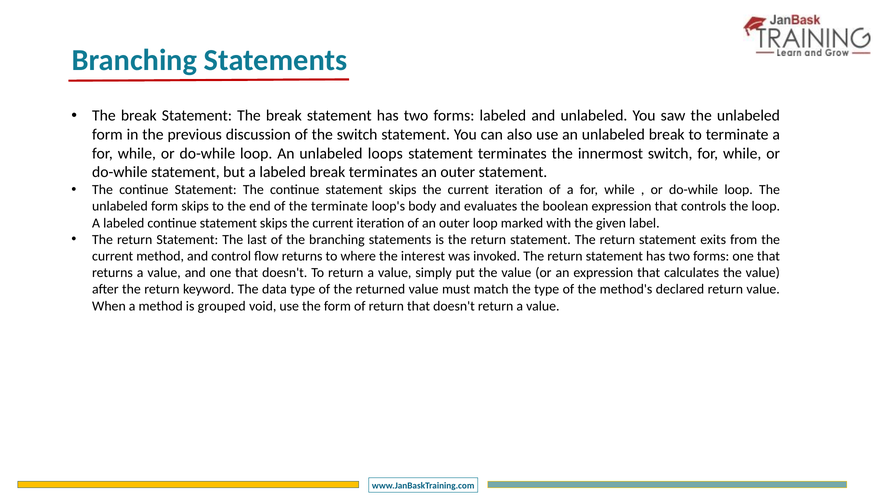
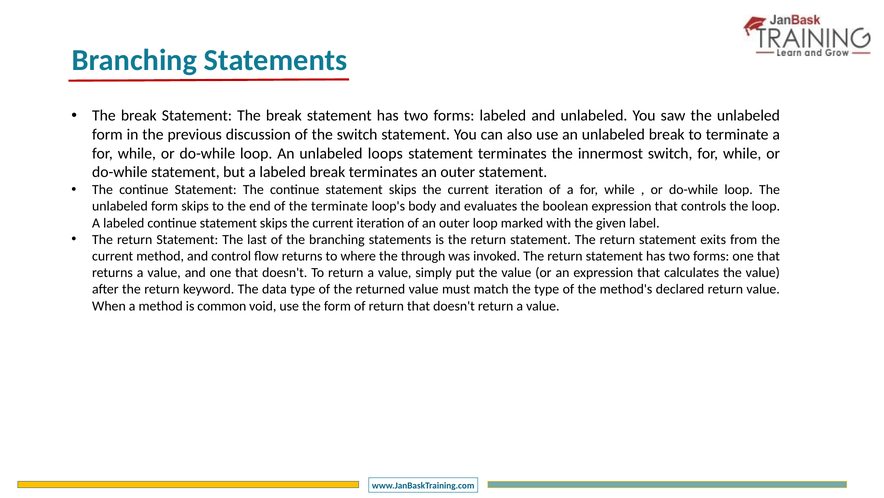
interest: interest -> through (423, 256)
grouped: grouped -> common (222, 306)
